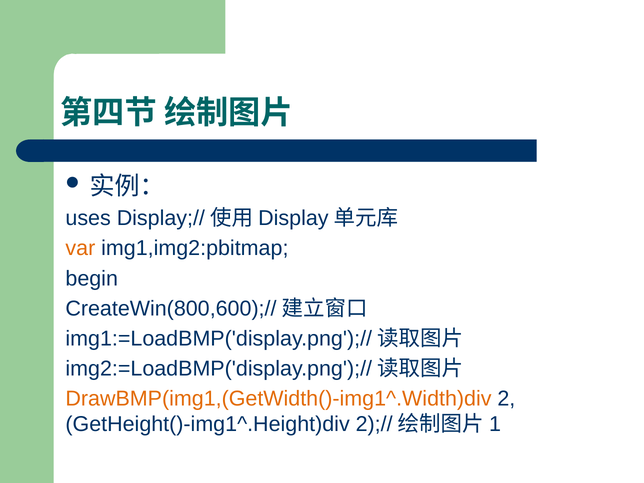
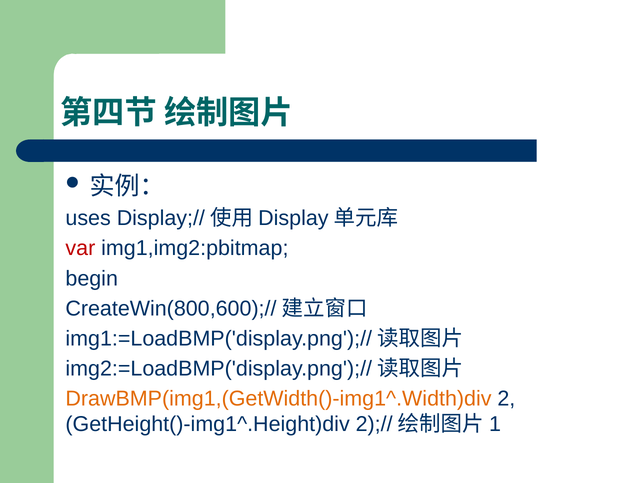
var colour: orange -> red (80, 248)
